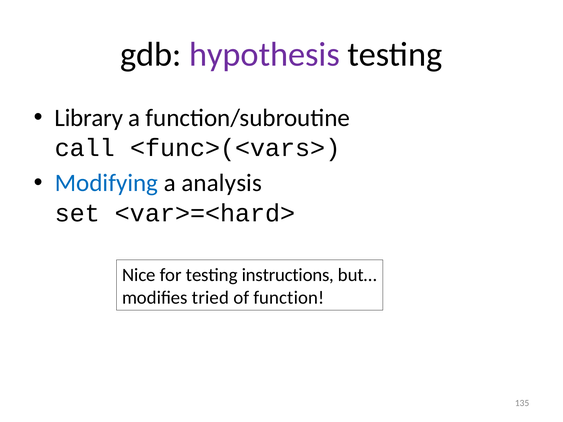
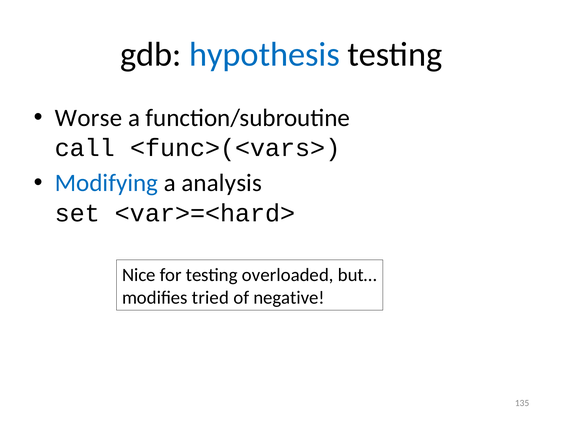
hypothesis colour: purple -> blue (265, 55)
Library: Library -> Worse (89, 118)
instructions: instructions -> overloaded (288, 275)
function: function -> negative (289, 298)
